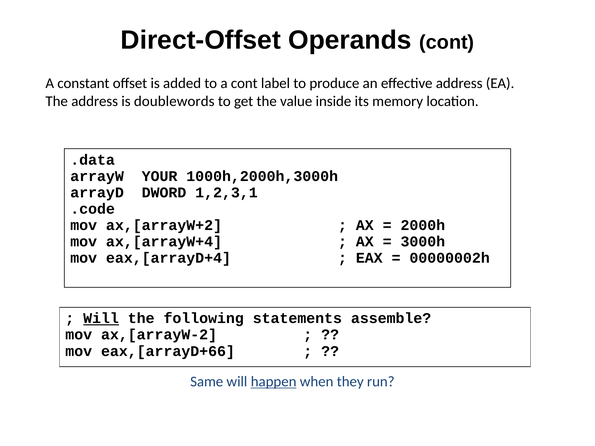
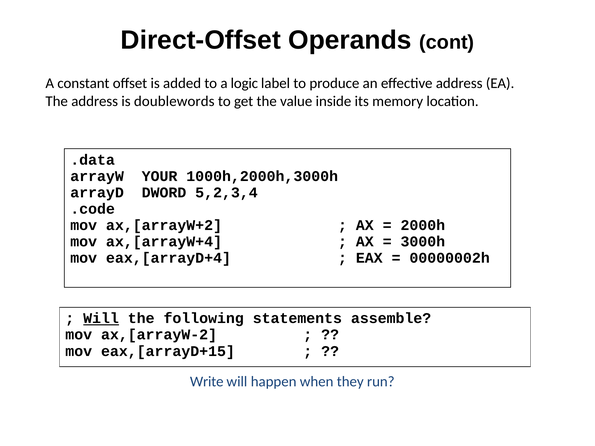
a cont: cont -> logic (244, 83)
1,2,3,1: 1,2,3,1 -> 5,2,3,4 (226, 193)
eax,[arrayD+66: eax,[arrayD+66 -> eax,[arrayD+15 (168, 351)
Same: Same -> Write (207, 382)
happen underline: present -> none (274, 382)
